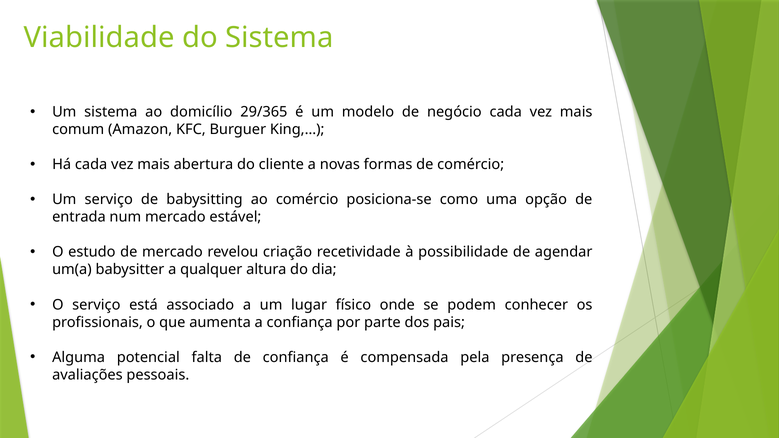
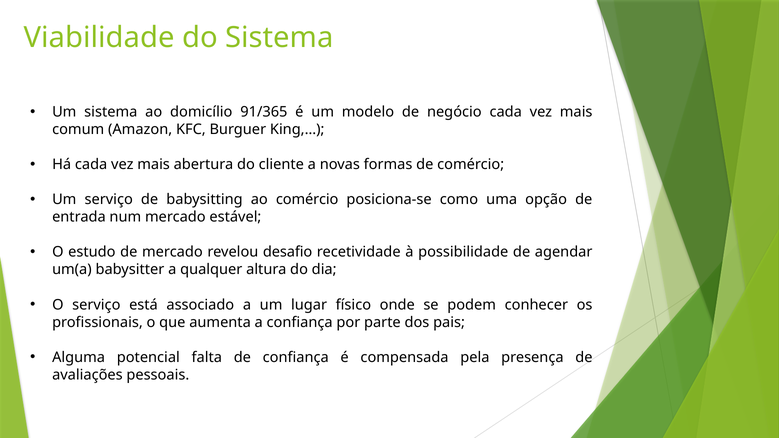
29/365: 29/365 -> 91/365 (264, 112)
criação: criação -> desafio (288, 252)
